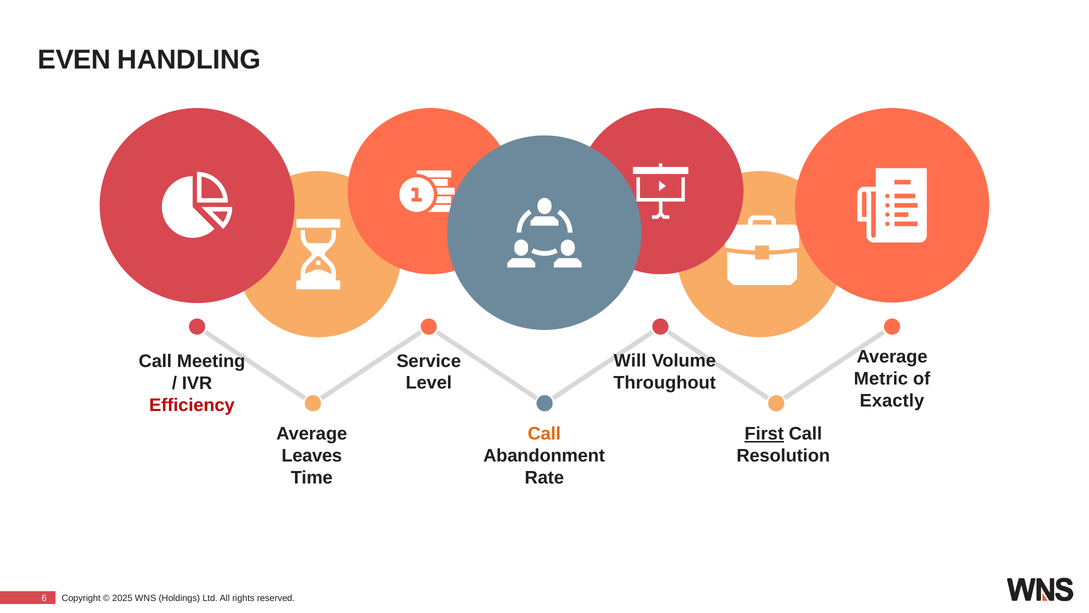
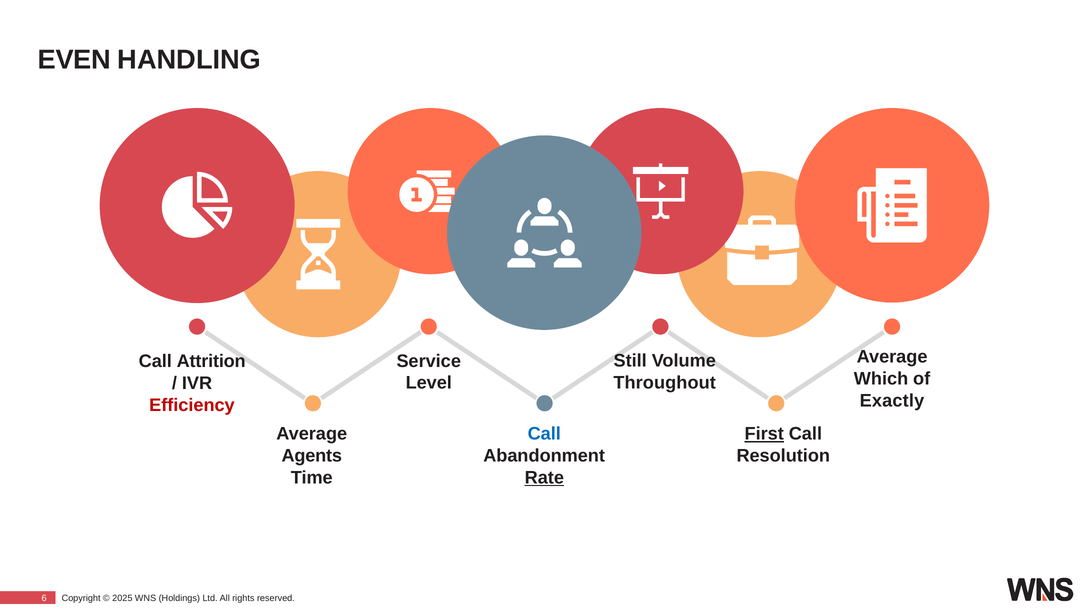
Will: Will -> Still (630, 361)
Meeting: Meeting -> Attrition (211, 361)
Metric: Metric -> Which (881, 378)
Call colour: orange -> blue (544, 434)
Leaves: Leaves -> Agents (312, 455)
Rate underline: none -> present (544, 477)
